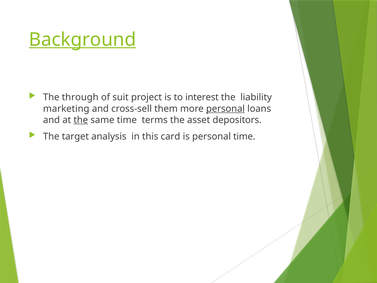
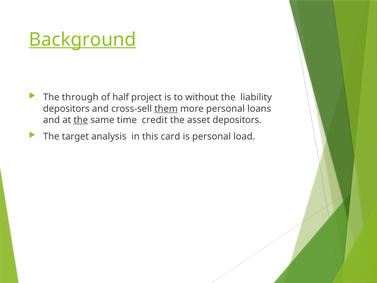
suit: suit -> half (121, 97)
interest: interest -> without (202, 97)
marketing: marketing -> depositors (66, 109)
them underline: none -> present (166, 109)
personal underline: present -> none (225, 109)
terms: terms -> credit (155, 120)
personal time: time -> load (244, 136)
